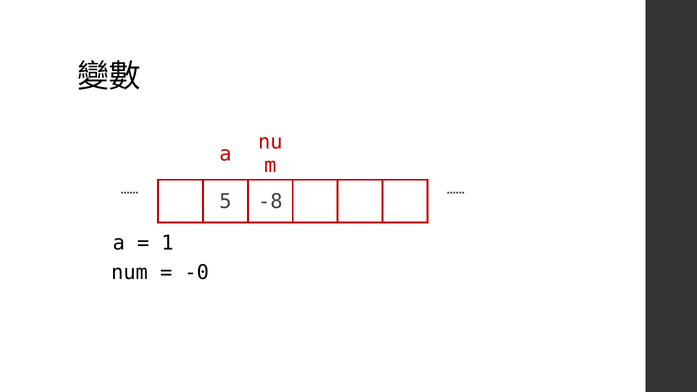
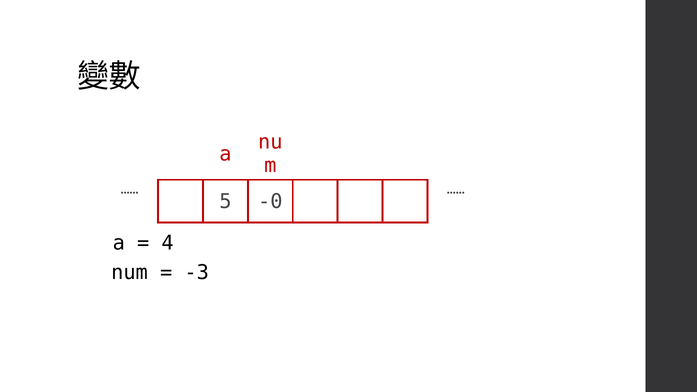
-8: -8 -> -0 (270, 201)
1: 1 -> 4 (168, 243)
-0: -0 -> -3 (197, 273)
